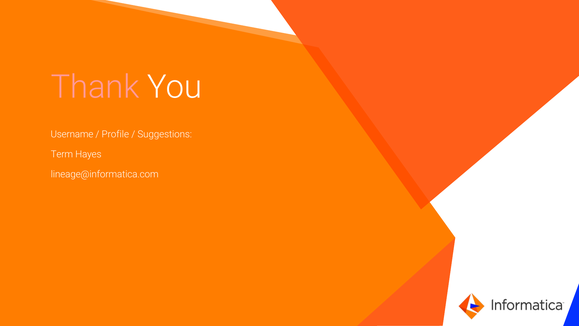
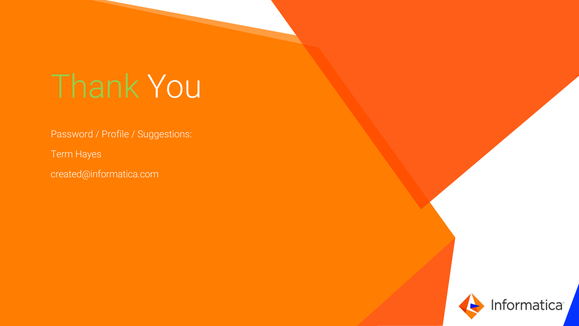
Thank colour: pink -> light green (95, 87)
Username: Username -> Password (72, 134)
lineage@informatica.com: lineage@informatica.com -> created@informatica.com (105, 174)
